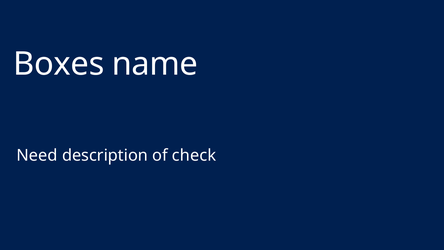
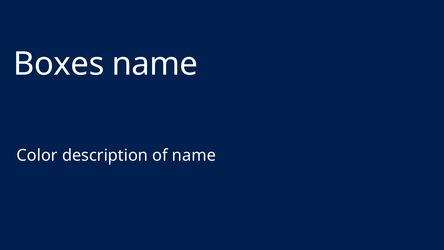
Need: Need -> Color (37, 155)
of check: check -> name (194, 155)
